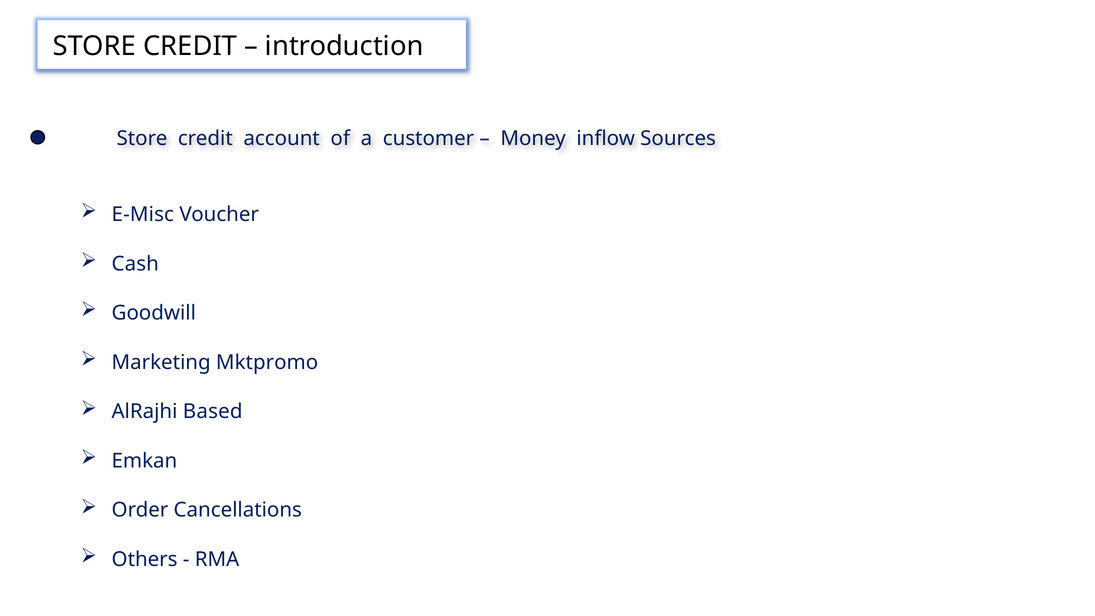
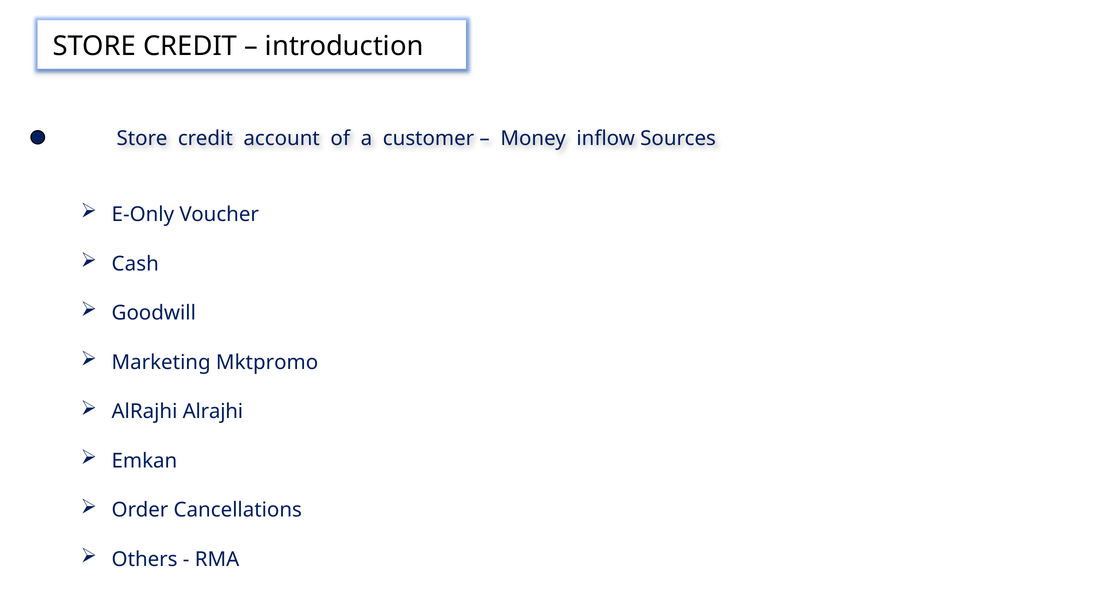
E-Misc: E-Misc -> E-Only (143, 214)
AlRajhi Based: Based -> Alrajhi (213, 412)
